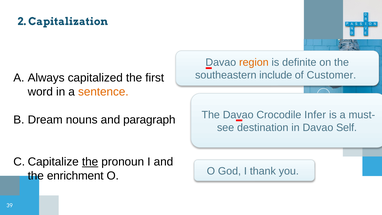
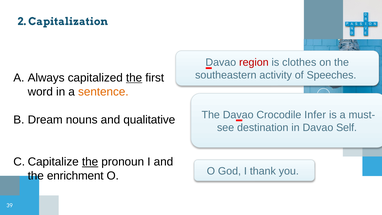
region colour: orange -> red (254, 62)
definite: definite -> clothes (299, 62)
include: include -> activity (276, 75)
Customer: Customer -> Speeches (331, 75)
the underline: none -> present (134, 78)
paragraph: paragraph -> qualitative (149, 120)
